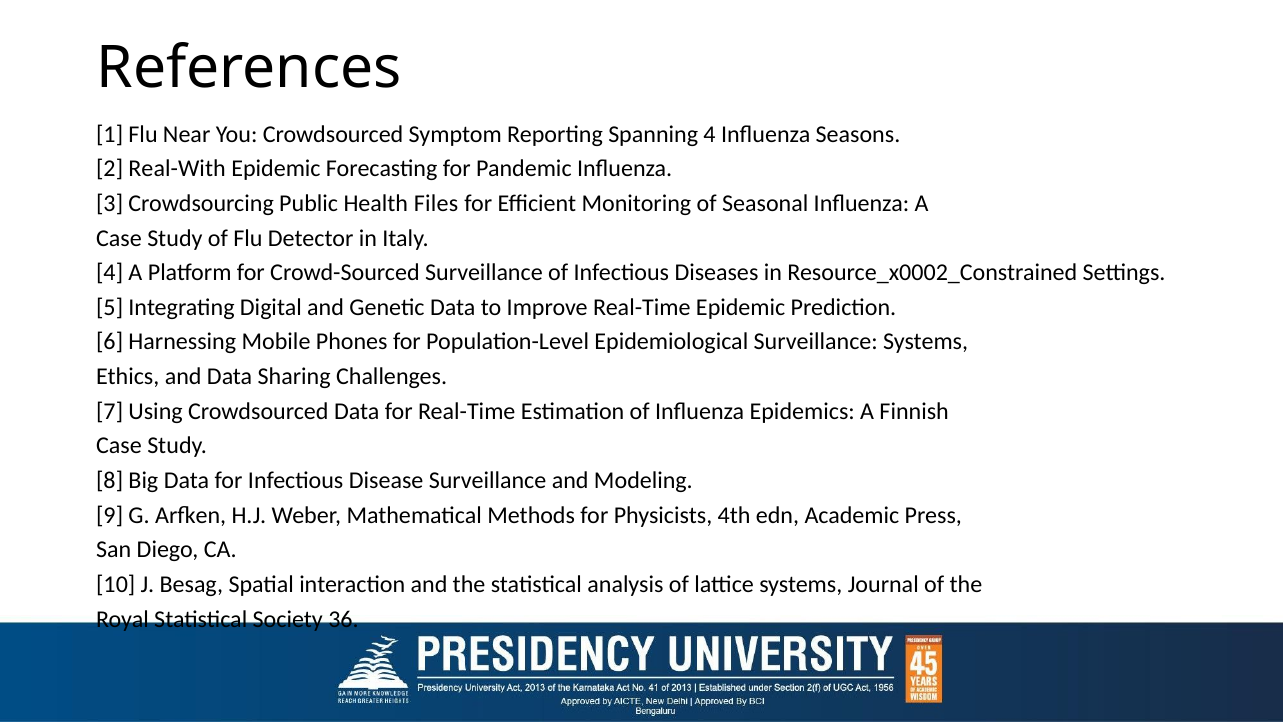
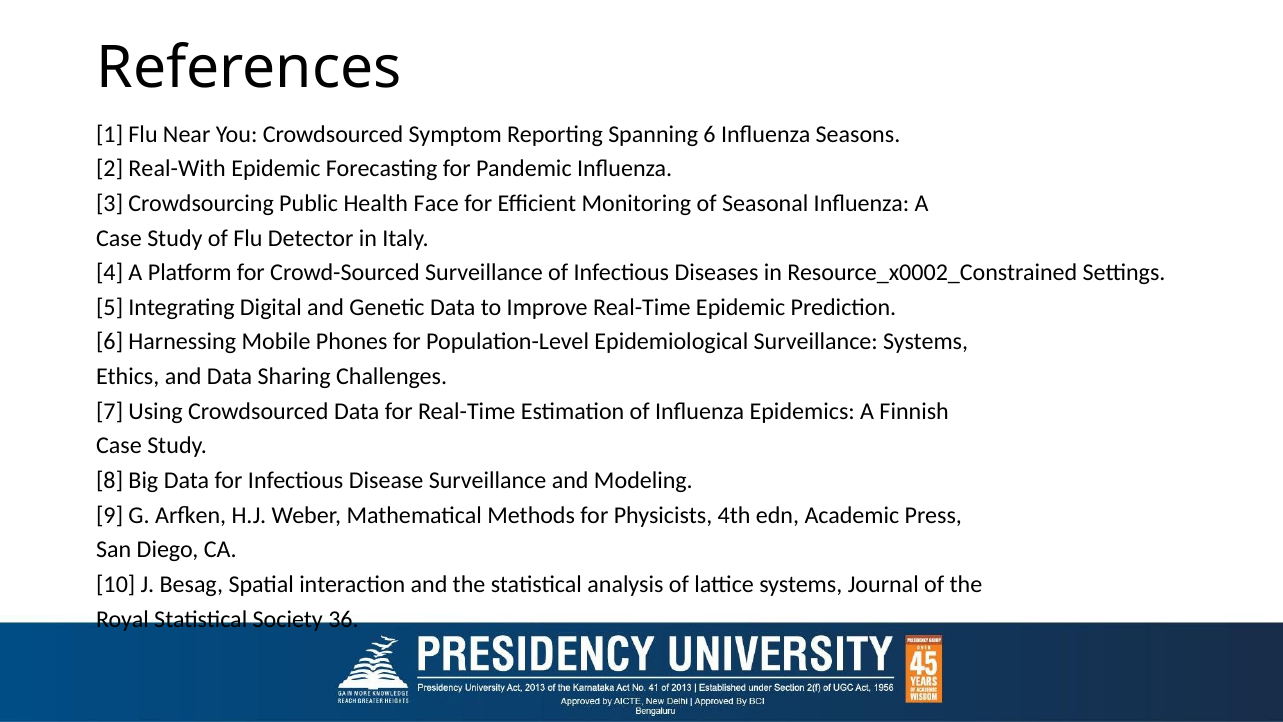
Spanning 4: 4 -> 6 (710, 134)
Files: Files -> Face (436, 203)
